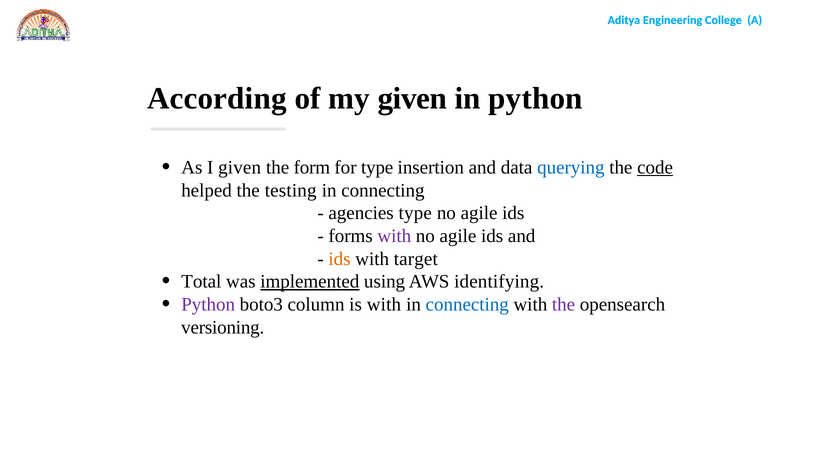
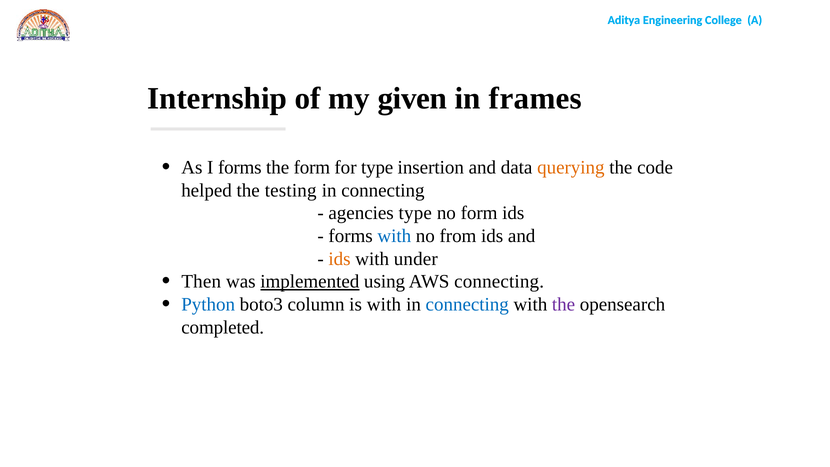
According: According -> Internship (217, 98)
in python: python -> frames (535, 98)
I given: given -> forms (240, 167)
querying colour: blue -> orange (571, 167)
code underline: present -> none (655, 167)
agile: agile -> form (479, 213)
with colour: purple -> blue (394, 236)
agile: agile -> from (458, 236)
target: target -> under (416, 259)
Total: Total -> Then (201, 282)
AWS identifying: identifying -> connecting (499, 282)
Python colour: purple -> blue (208, 304)
versioning: versioning -> completed (223, 327)
